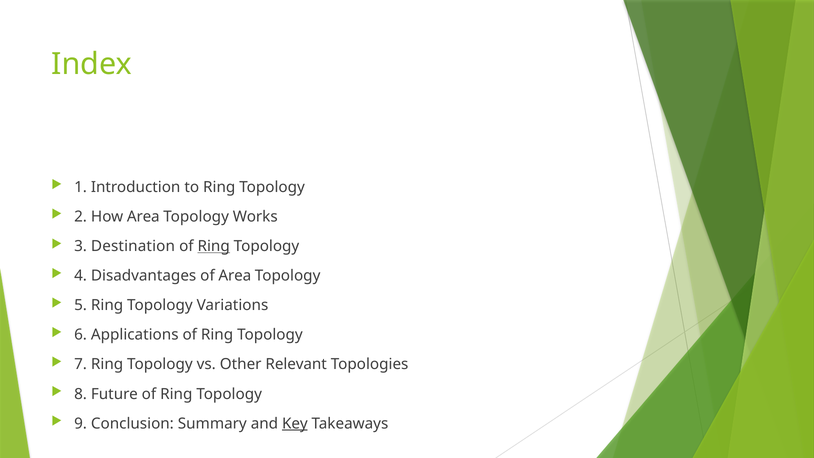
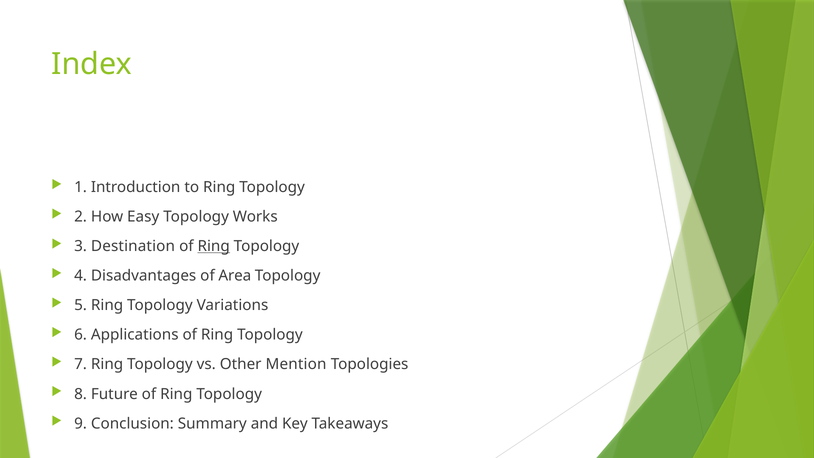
How Area: Area -> Easy (143, 217)
Relevant: Relevant -> Mention (296, 364)
Key underline: present -> none (295, 423)
